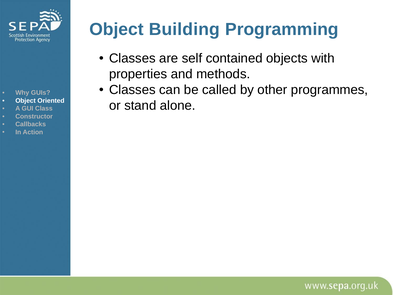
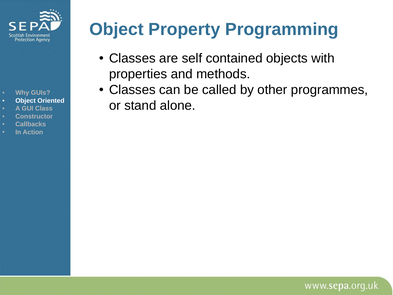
Building: Building -> Property (184, 29)
